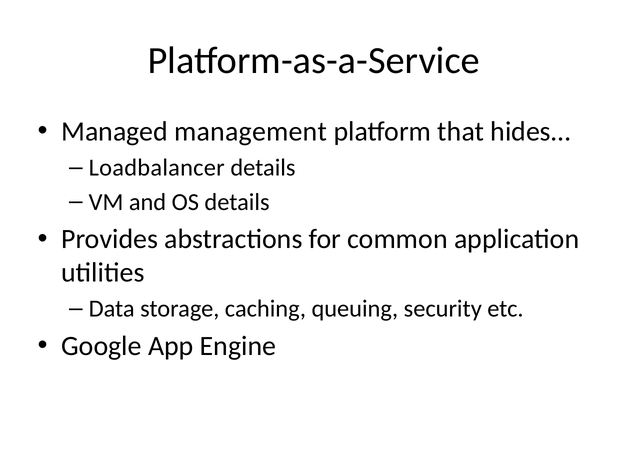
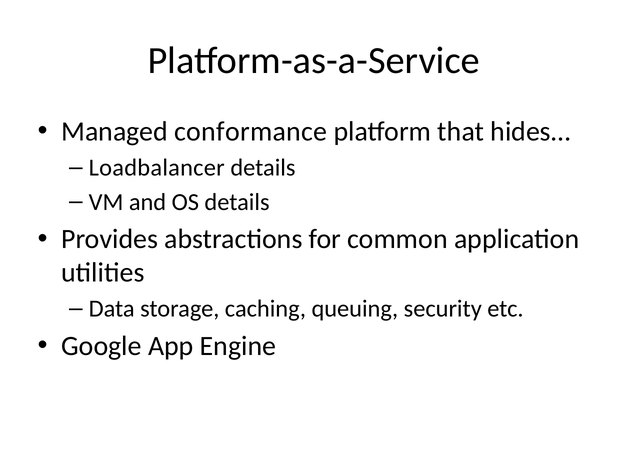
management: management -> conformance (251, 132)
